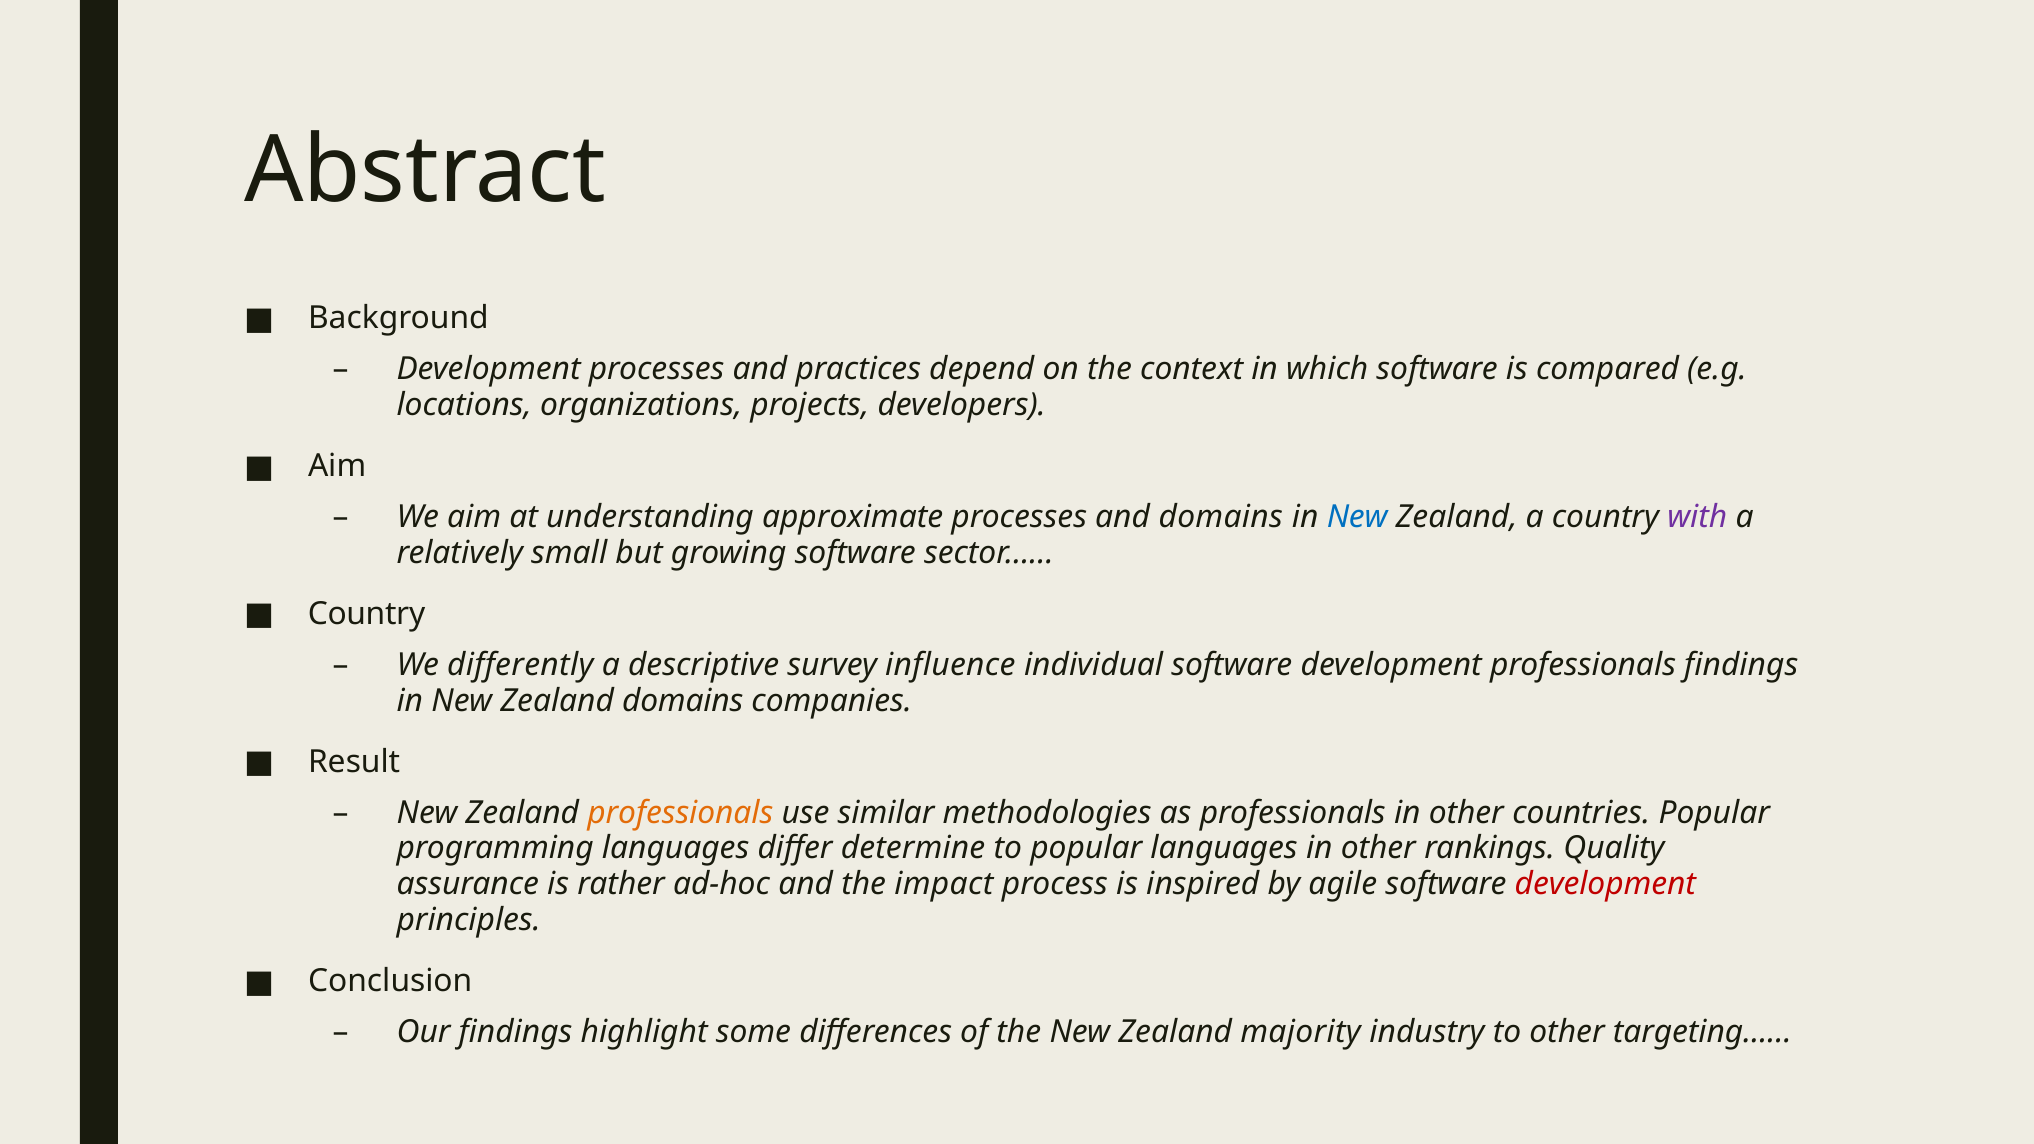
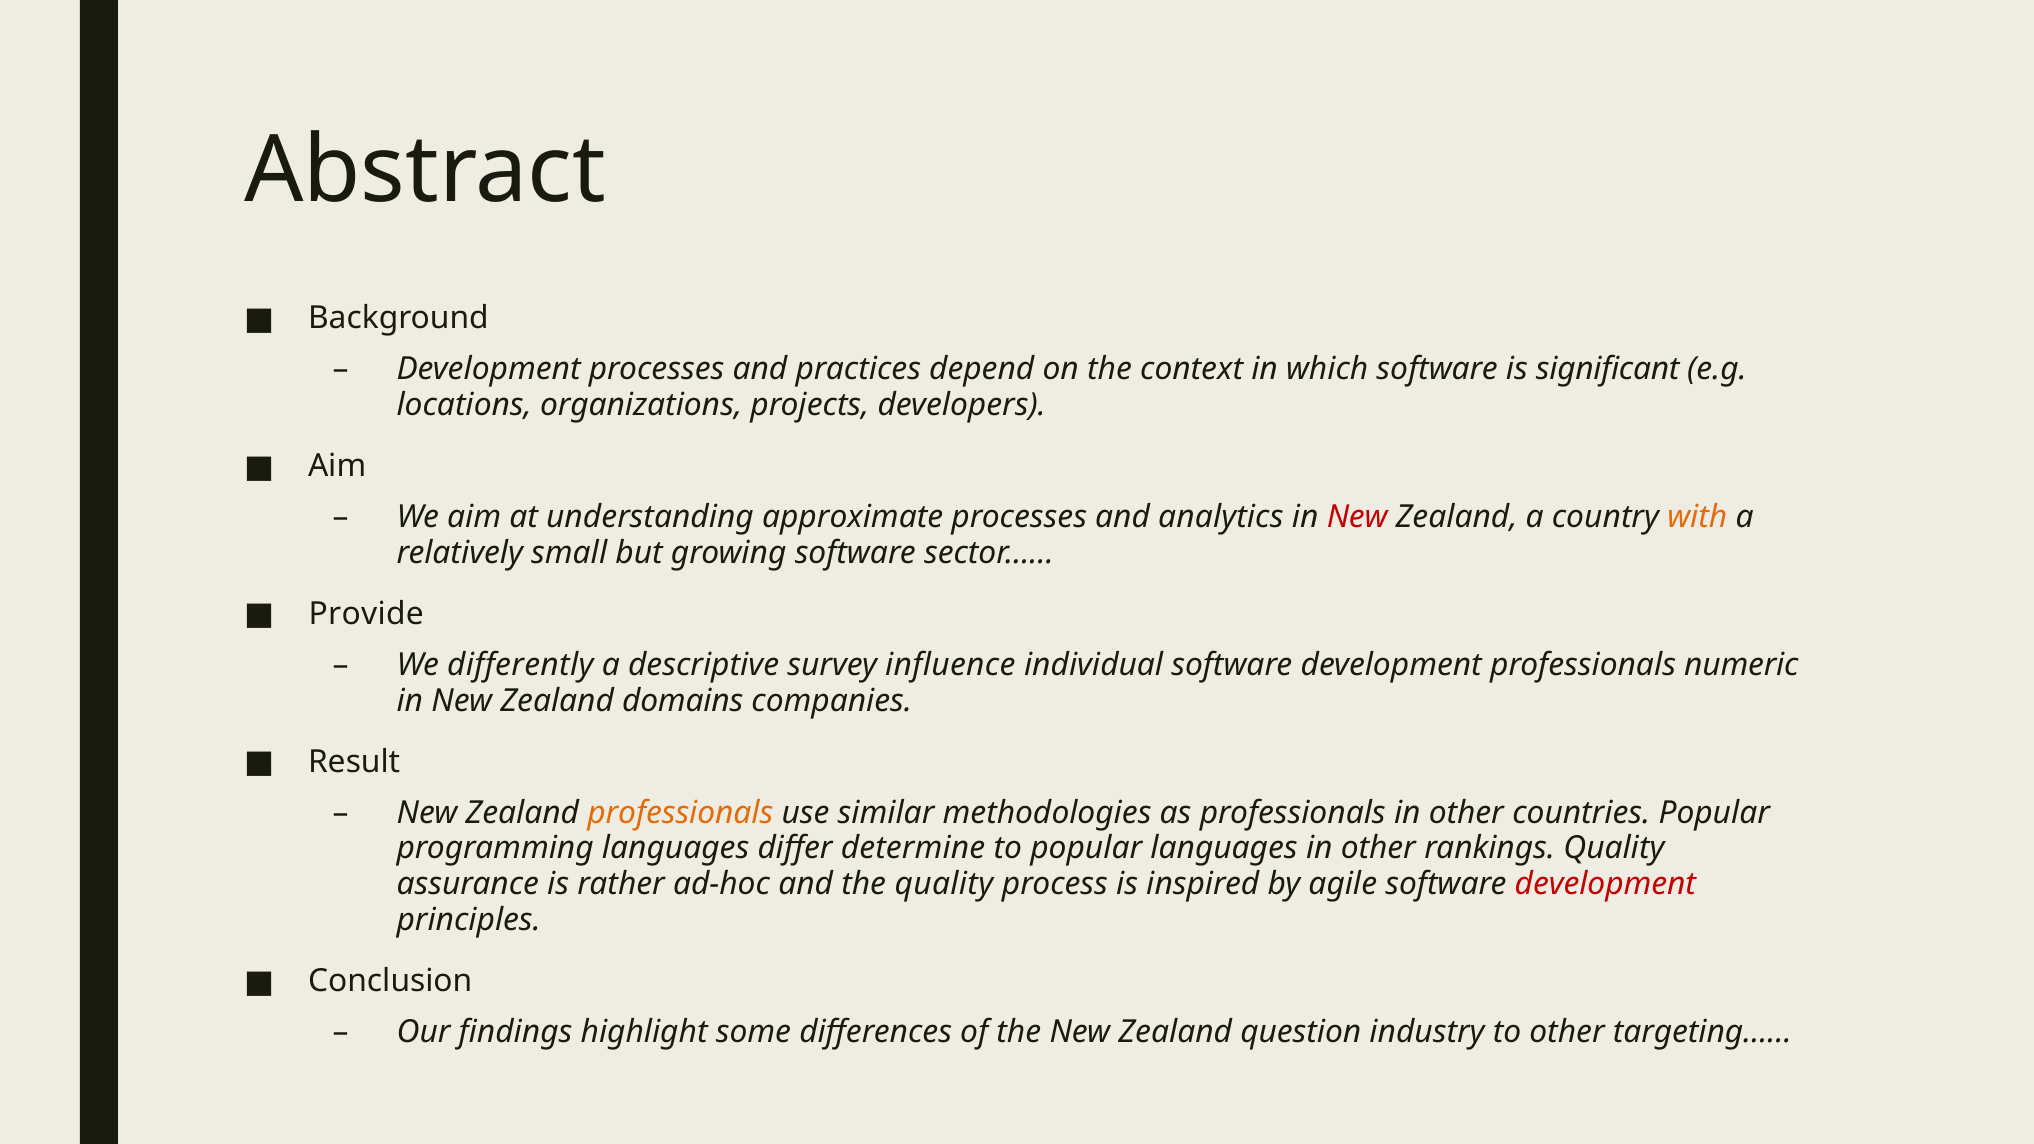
compared: compared -> significant (1608, 369)
and domains: domains -> analytics (1221, 517)
New colour: blue -> red (1357, 517)
with colour: purple -> orange (1697, 517)
Country: Country -> Provide (366, 614)
professionals findings: findings -> numeric (1741, 665)
the impact: impact -> quality (944, 884)
majority: majority -> question (1301, 1032)
